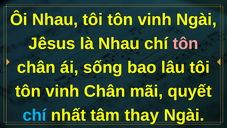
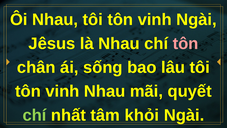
vinh Chân: Chân -> Nhau (105, 91)
chí colour: light blue -> light green (34, 115)
thay: thay -> khỏi (142, 115)
